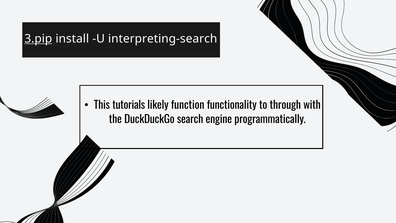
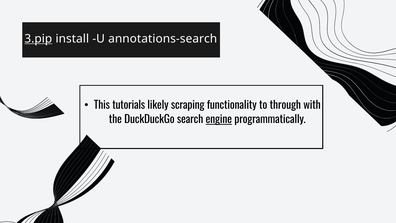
interpreting-search: interpreting-search -> annotations-search (163, 39)
function: function -> scraping (188, 105)
engine underline: none -> present (219, 119)
